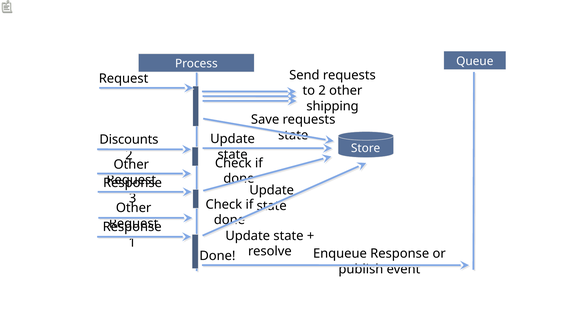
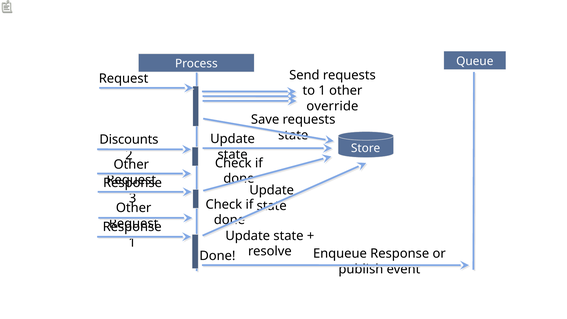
to 2: 2 -> 1 (322, 91)
shipping: shipping -> override (332, 106)
